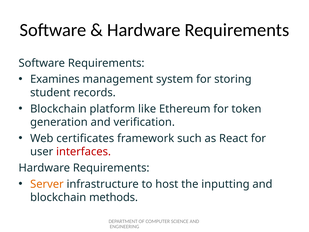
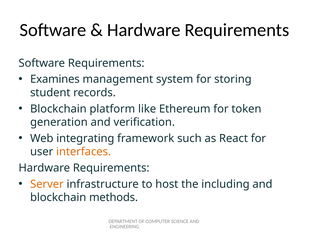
certificates: certificates -> integrating (85, 138)
interfaces colour: red -> orange (84, 152)
inputting: inputting -> including (225, 184)
